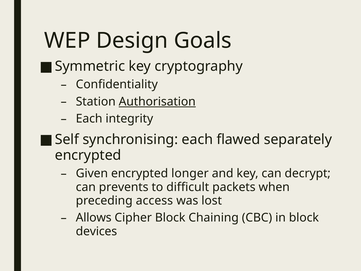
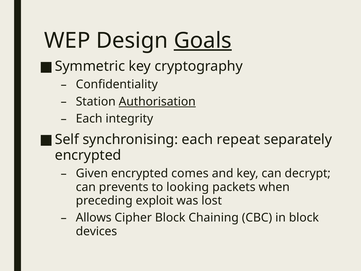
Goals underline: none -> present (203, 40)
flawed: flawed -> repeat (238, 139)
longer: longer -> comes (190, 173)
difficult: difficult -> looking (188, 187)
access: access -> exploit (155, 200)
